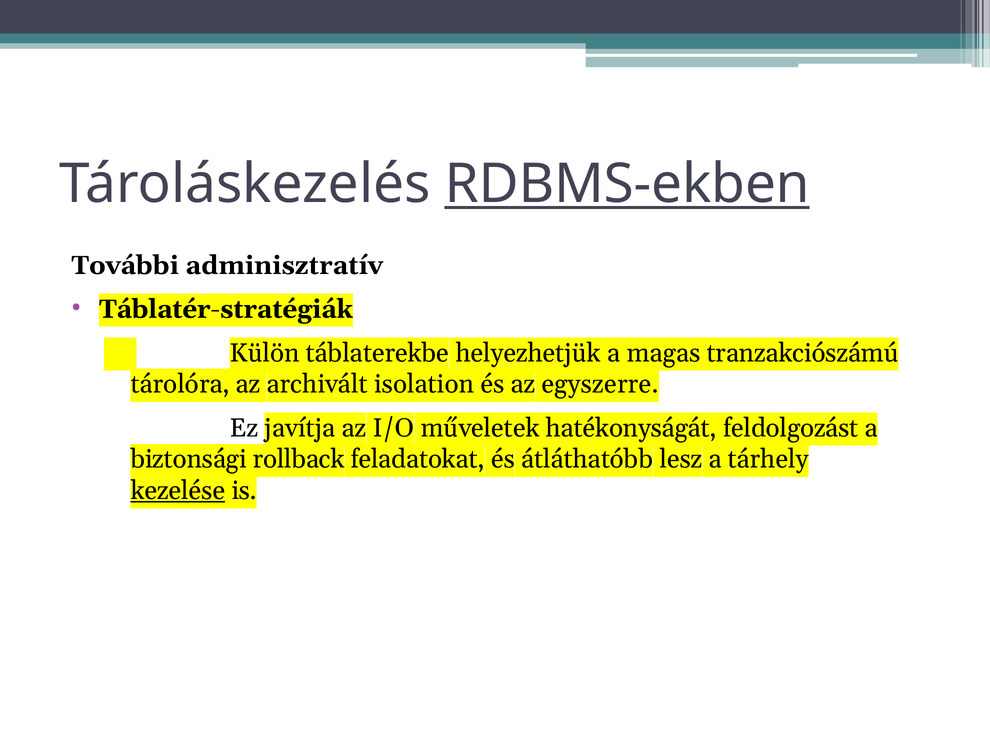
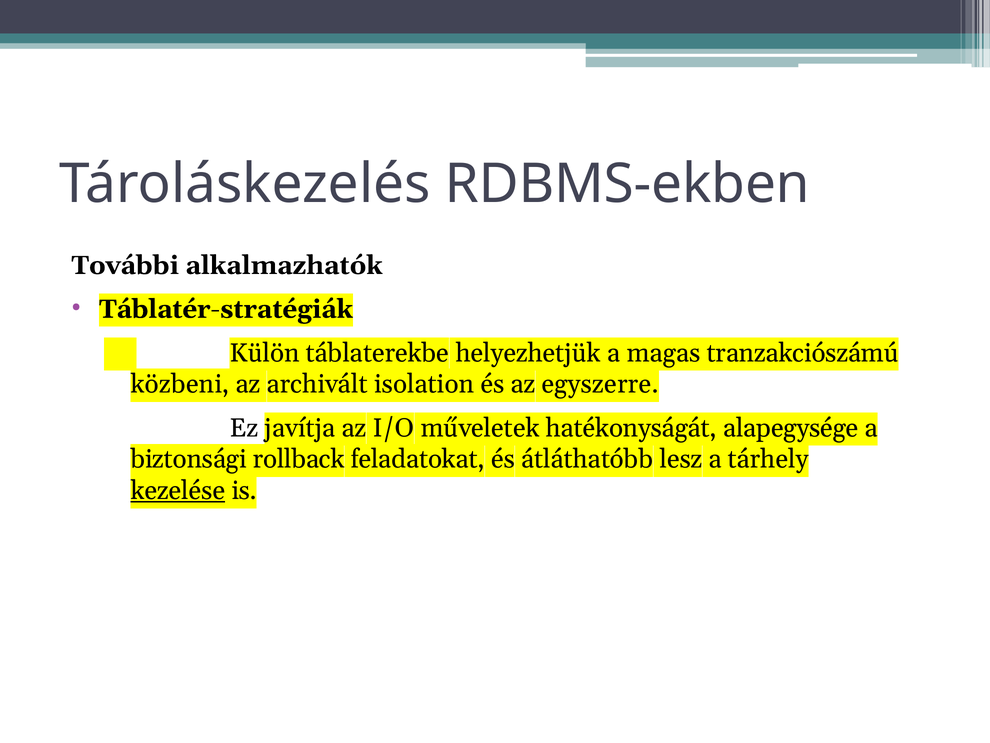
RDBMS-ekben underline: present -> none (627, 184)
adminisztratív: adminisztratív -> alkalmazhatók (284, 265)
tárolóra: tárolóra -> közbeni (180, 384)
feldolgozást: feldolgozást -> alapegysége (791, 428)
